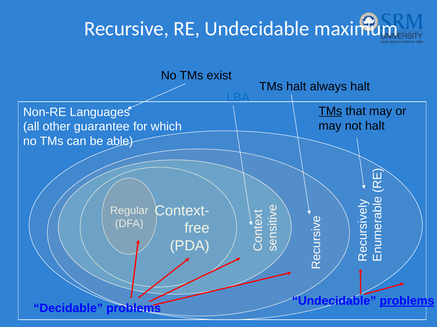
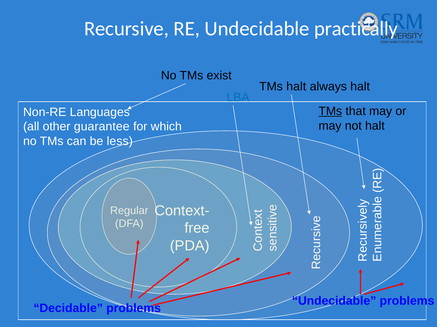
maximum: maximum -> practically (356, 29)
able: able -> less (120, 141)
problems underline: present -> none (407, 302)
